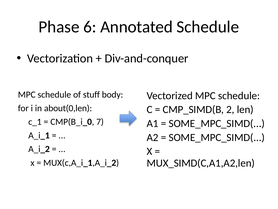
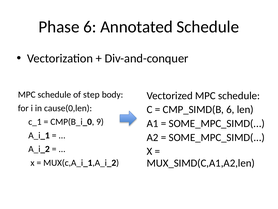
stuff: stuff -> step (91, 94)
about(0,len: about(0,len -> cause(0,len (68, 108)
CMP_SIMD(B 2: 2 -> 6 (230, 109)
7: 7 -> 9 (100, 122)
